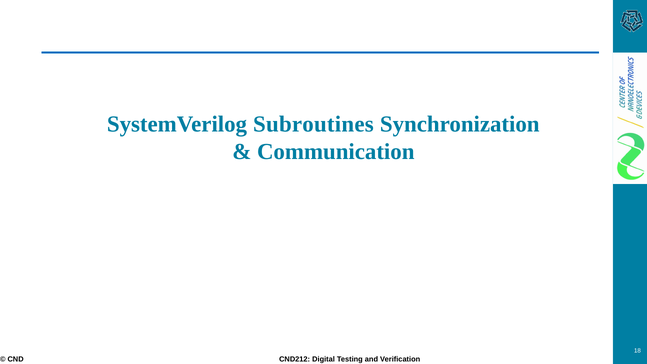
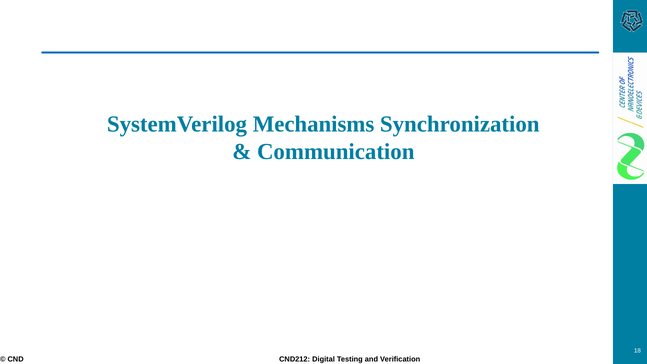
Subroutines: Subroutines -> Mechanisms (314, 124)
